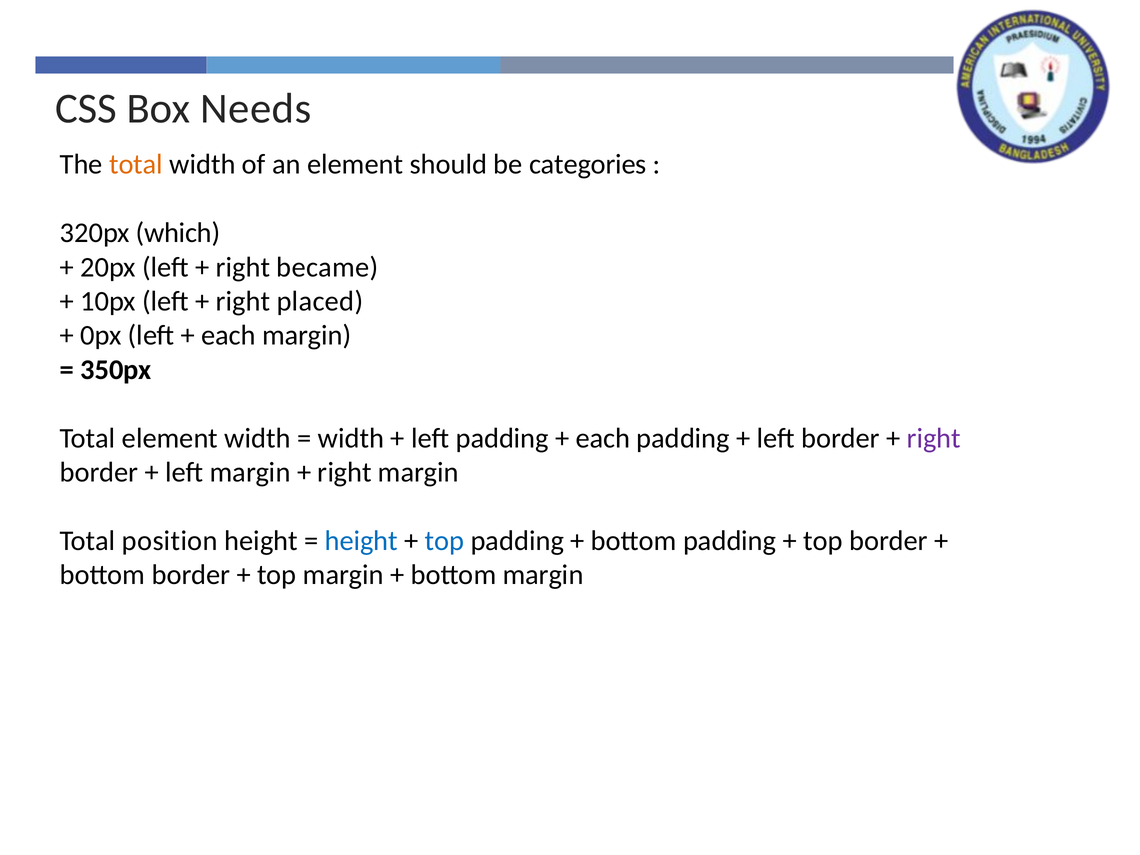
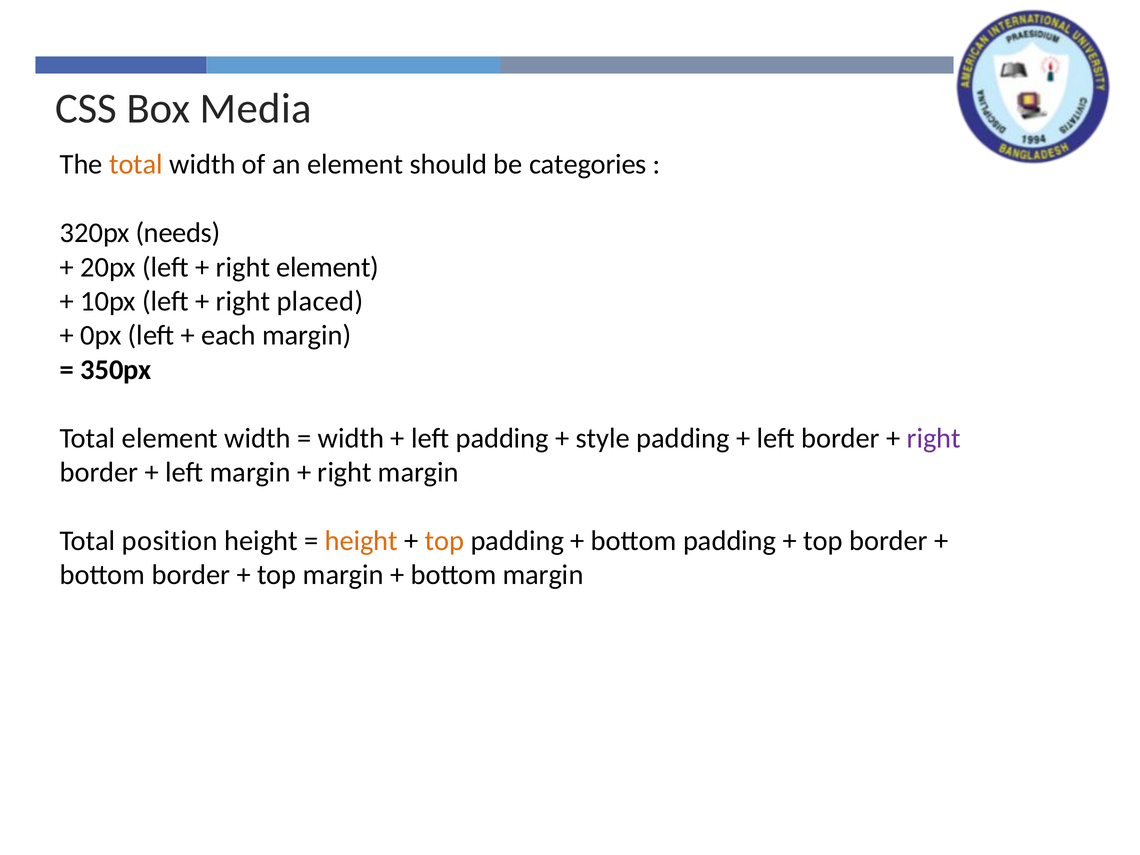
Needs: Needs -> Media (256, 108)
which: which -> needs (178, 233)
right became: became -> element (328, 267)
each: each -> style (603, 438)
height colour: blue -> orange (361, 541)
top colour: blue -> orange (445, 541)
